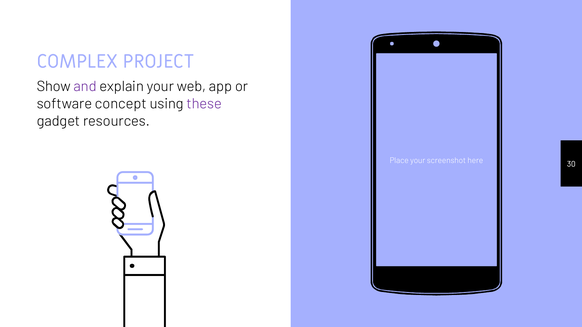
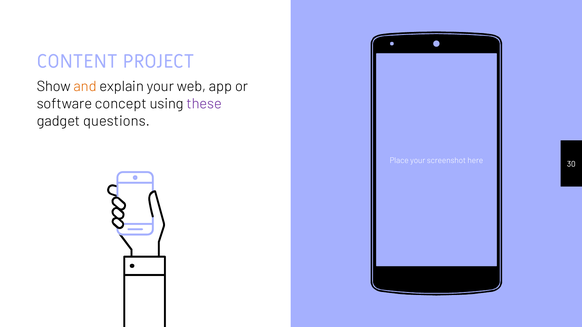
COMPLEX: COMPLEX -> CONTENT (77, 62)
and colour: purple -> orange (85, 86)
resources: resources -> questions (116, 121)
